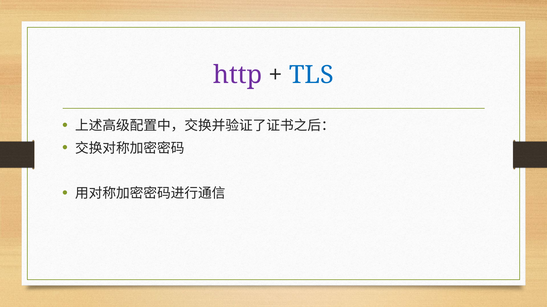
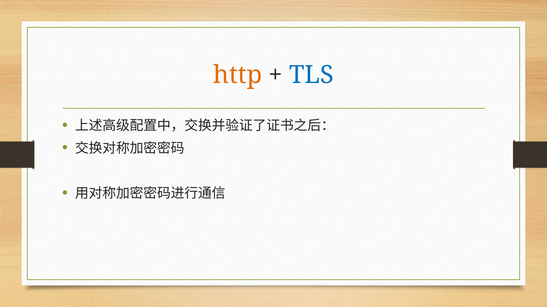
http colour: purple -> orange (238, 75)
